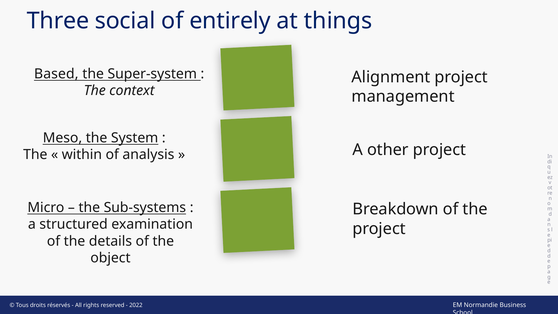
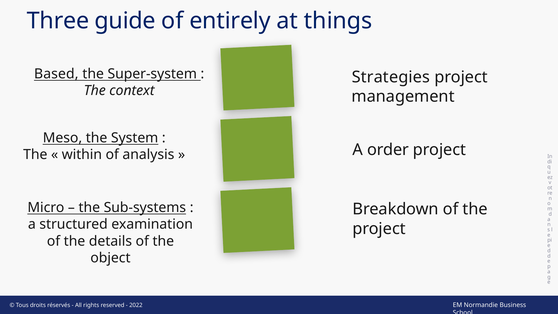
social: social -> guide (125, 21)
Alignment: Alignment -> Strategies (391, 77)
other: other -> order (388, 150)
